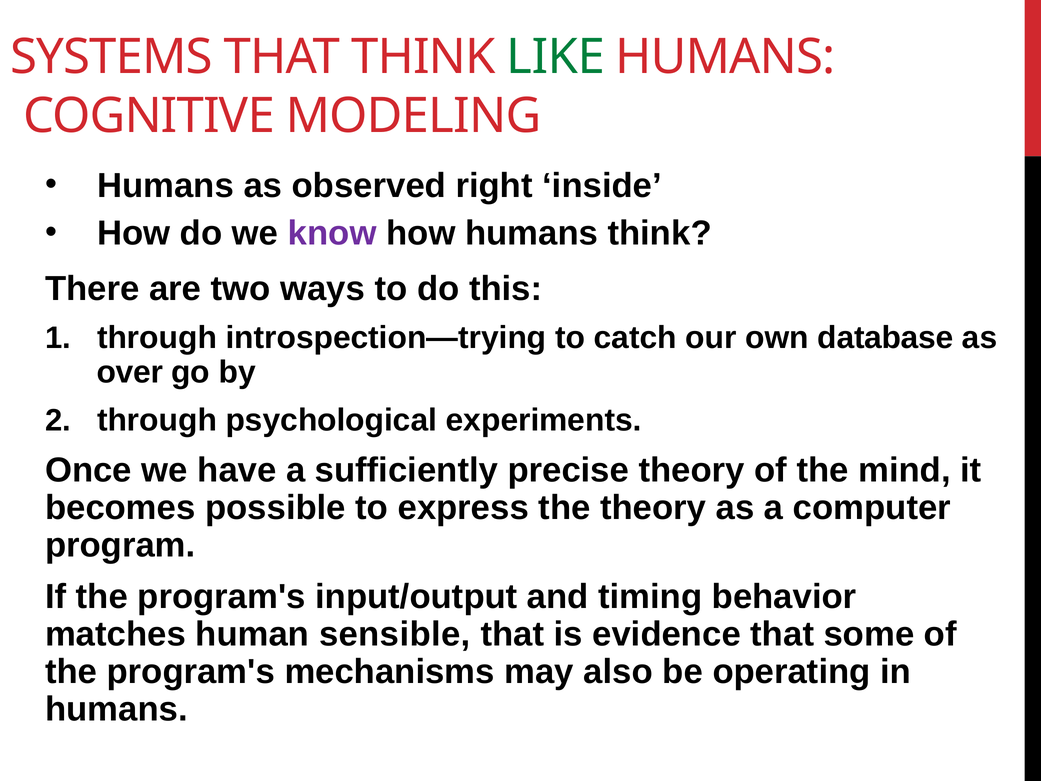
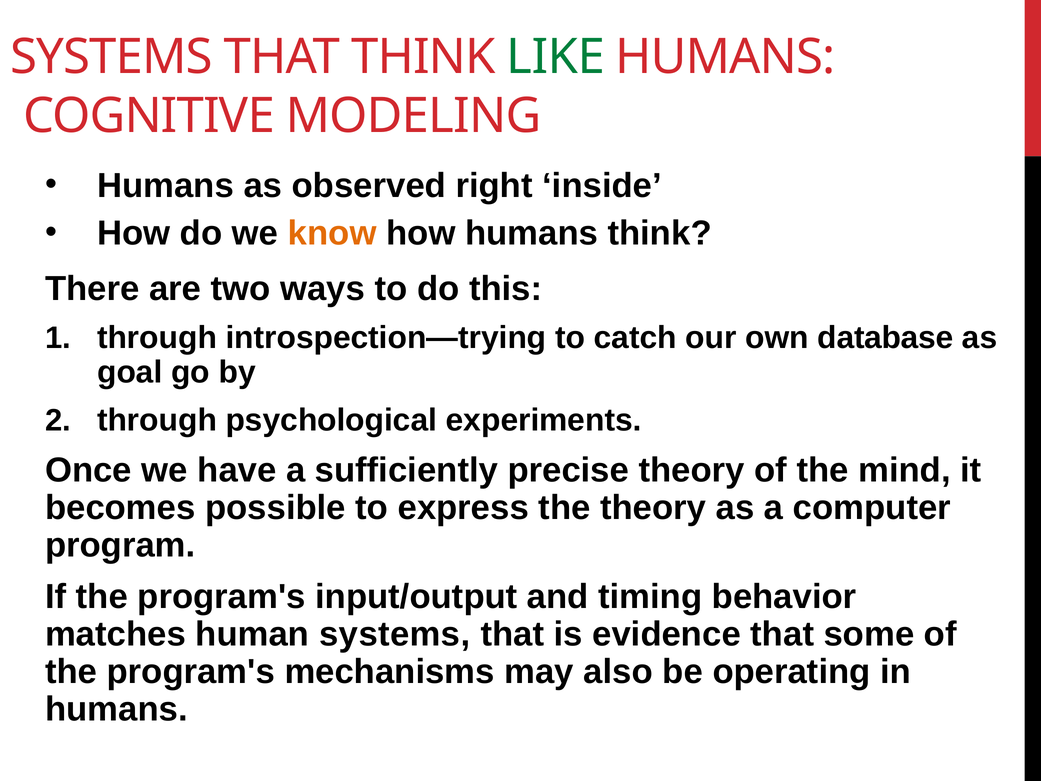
know colour: purple -> orange (332, 233)
over: over -> goal (130, 372)
human sensible: sensible -> systems (395, 634)
